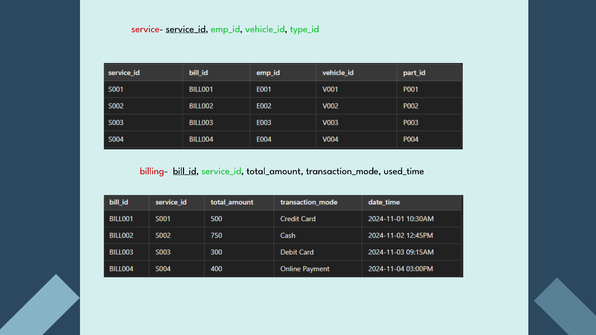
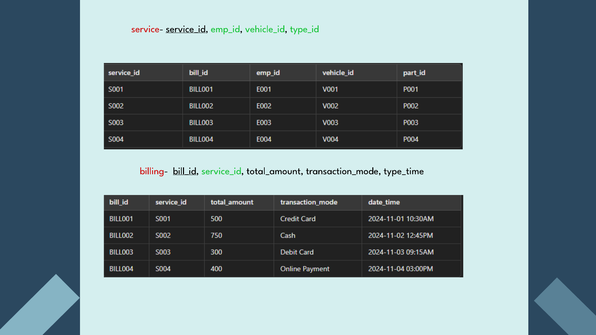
used_time: used_time -> type_time (404, 171)
